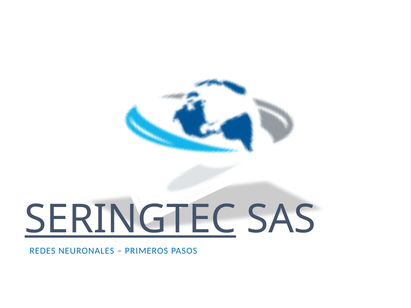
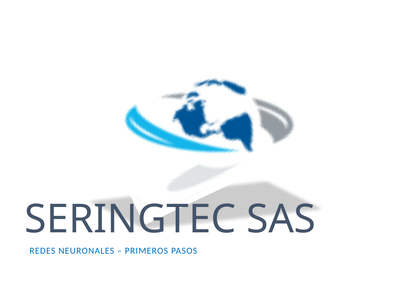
SERINGTEC underline: present -> none (130, 220)
